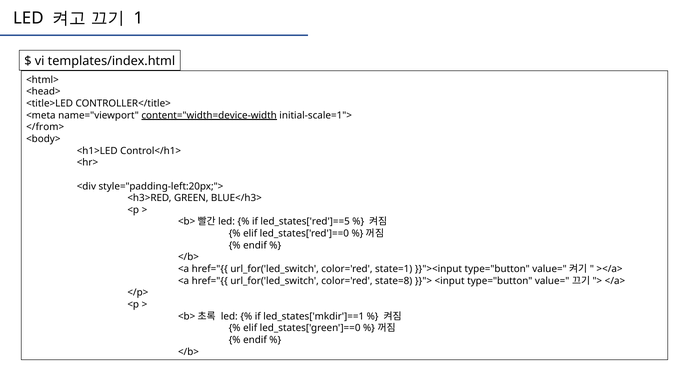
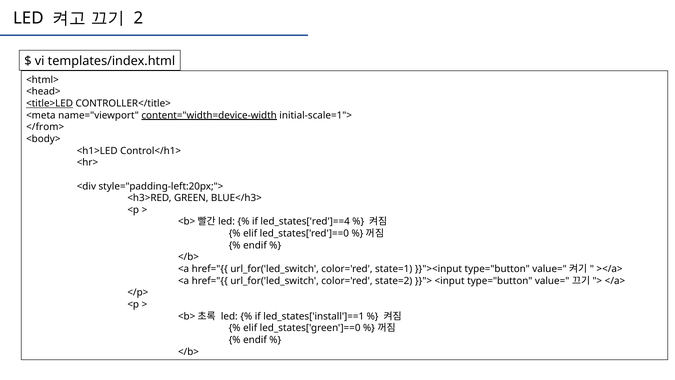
1: 1 -> 2 (138, 18)
<title>LED underline: none -> present (50, 103)
led_states['red']==5: led_states['red']==5 -> led_states['red']==4 (305, 222)
state=8: state=8 -> state=2 (394, 281)
led_states['mkdir']==1: led_states['mkdir']==1 -> led_states['install']==1 (314, 316)
